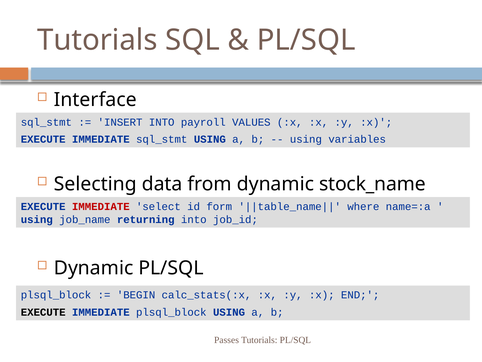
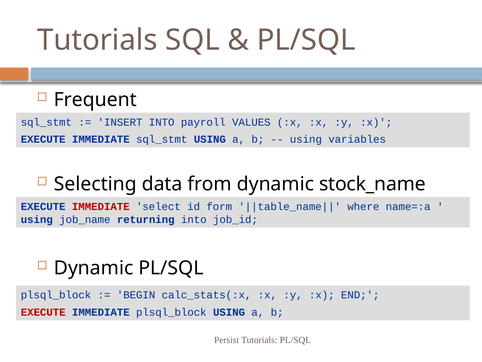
Interface: Interface -> Frequent (95, 100)
EXECUTE colour: black -> red (43, 312)
Passes: Passes -> Persist (227, 340)
